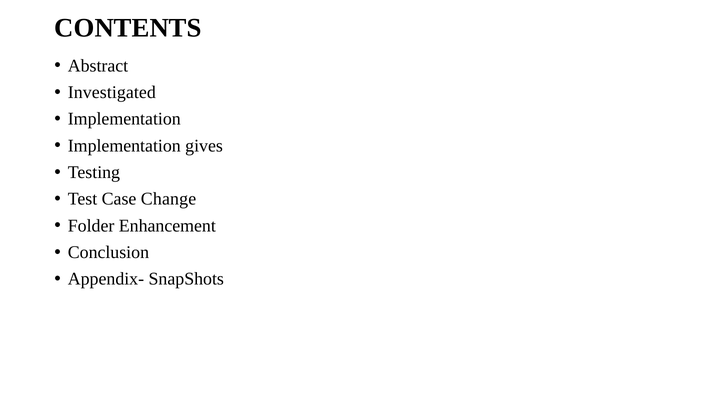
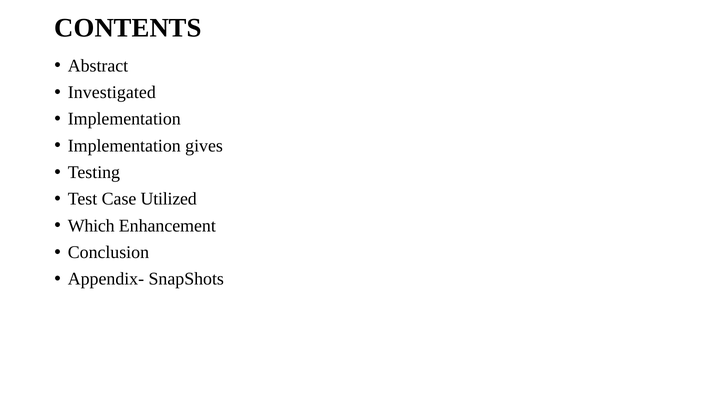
Change: Change -> Utilized (169, 199)
Folder: Folder -> Which (91, 226)
